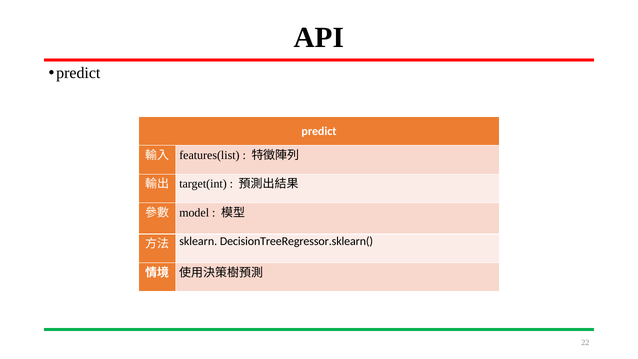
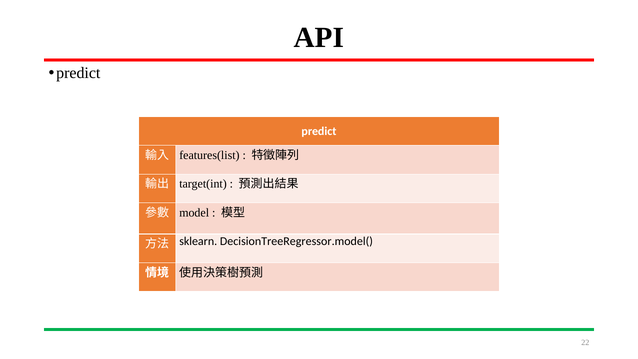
DecisionTreeRegressor.sklearn(: DecisionTreeRegressor.sklearn( -> DecisionTreeRegressor.model( (296, 241)
